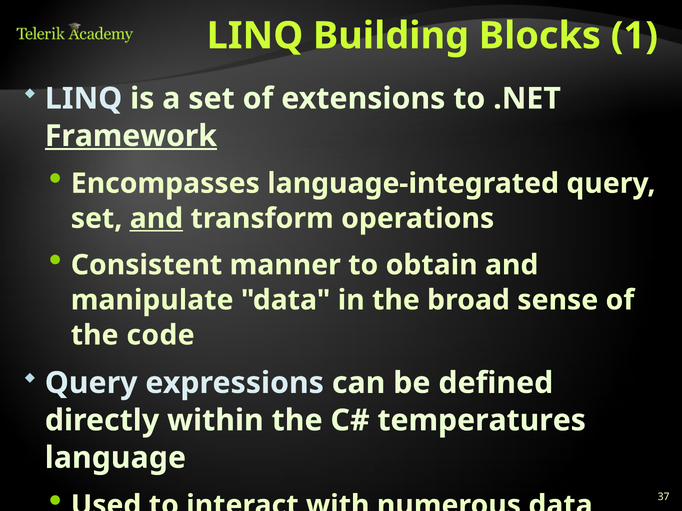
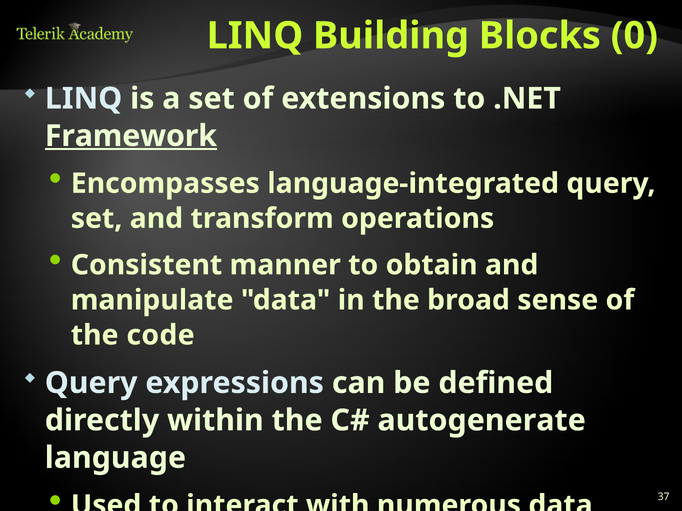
1: 1 -> 0 (634, 36)
and underline: present -> none (156, 219)
temperatures: temperatures -> autogenerate (482, 421)
